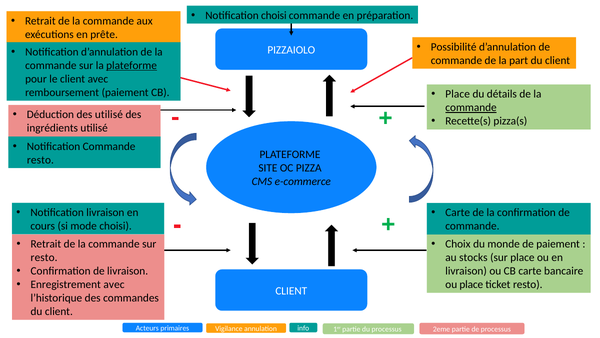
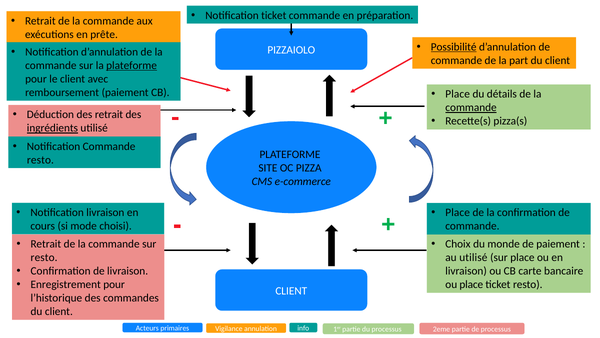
Notification choisi: choisi -> ticket (274, 15)
Possibilité underline: none -> present (454, 47)
des utilisé: utilisé -> retrait (109, 115)
ingrédients underline: none -> present (52, 128)
Carte: Carte -> Place (458, 212)
au stocks: stocks -> utilisé (473, 257)
Enregistrement avec: avec -> pour (114, 284)
